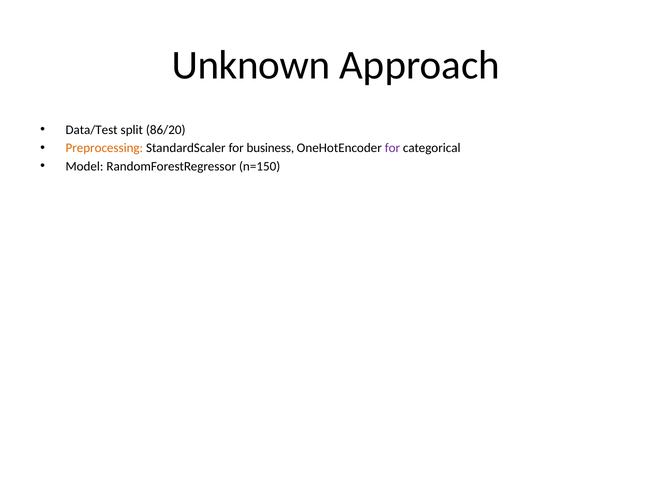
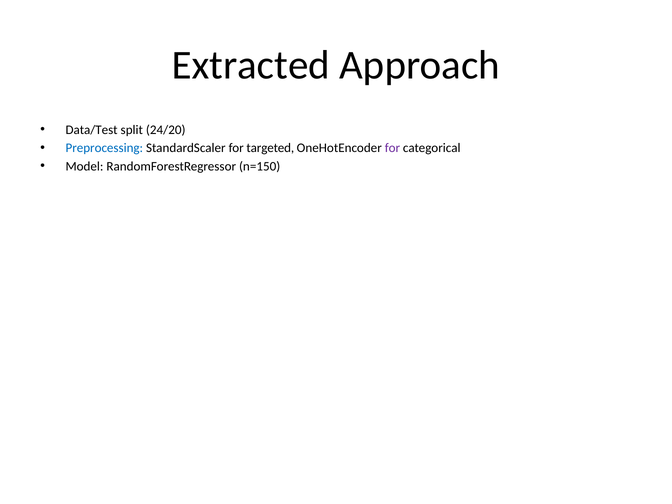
Unknown: Unknown -> Extracted (251, 65)
86/20: 86/20 -> 24/20 (166, 130)
Preprocessing colour: orange -> blue (104, 148)
business: business -> targeted (270, 148)
